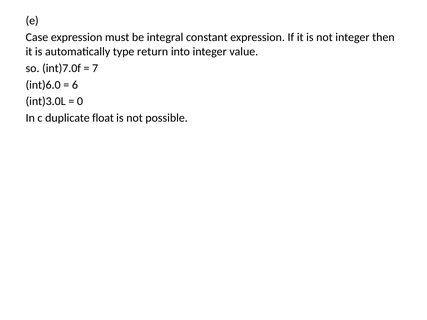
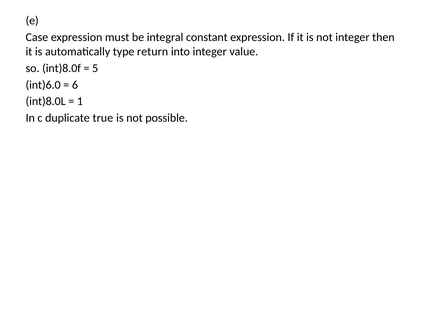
int)7.0f: int)7.0f -> int)8.0f (62, 68)
7: 7 -> 5 (95, 68)
int)3.0L: int)3.0L -> int)8.0L (46, 101)
0: 0 -> 1 (80, 101)
float: float -> true (103, 118)
